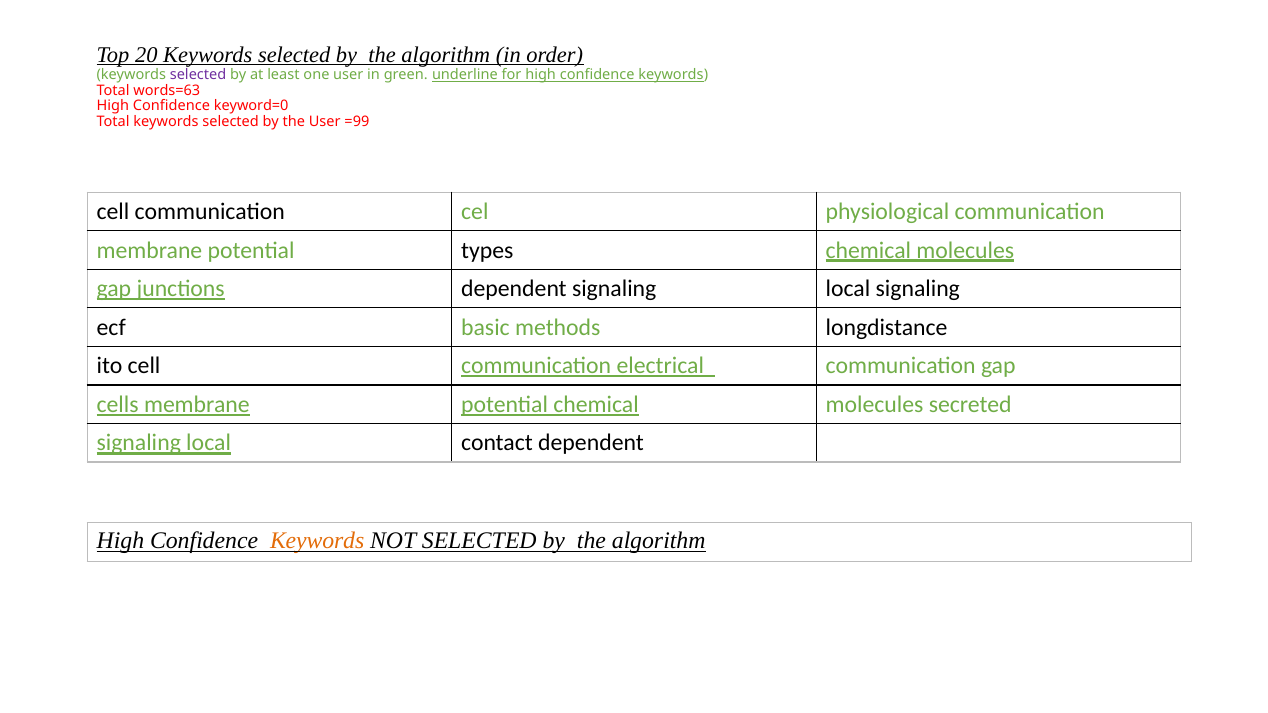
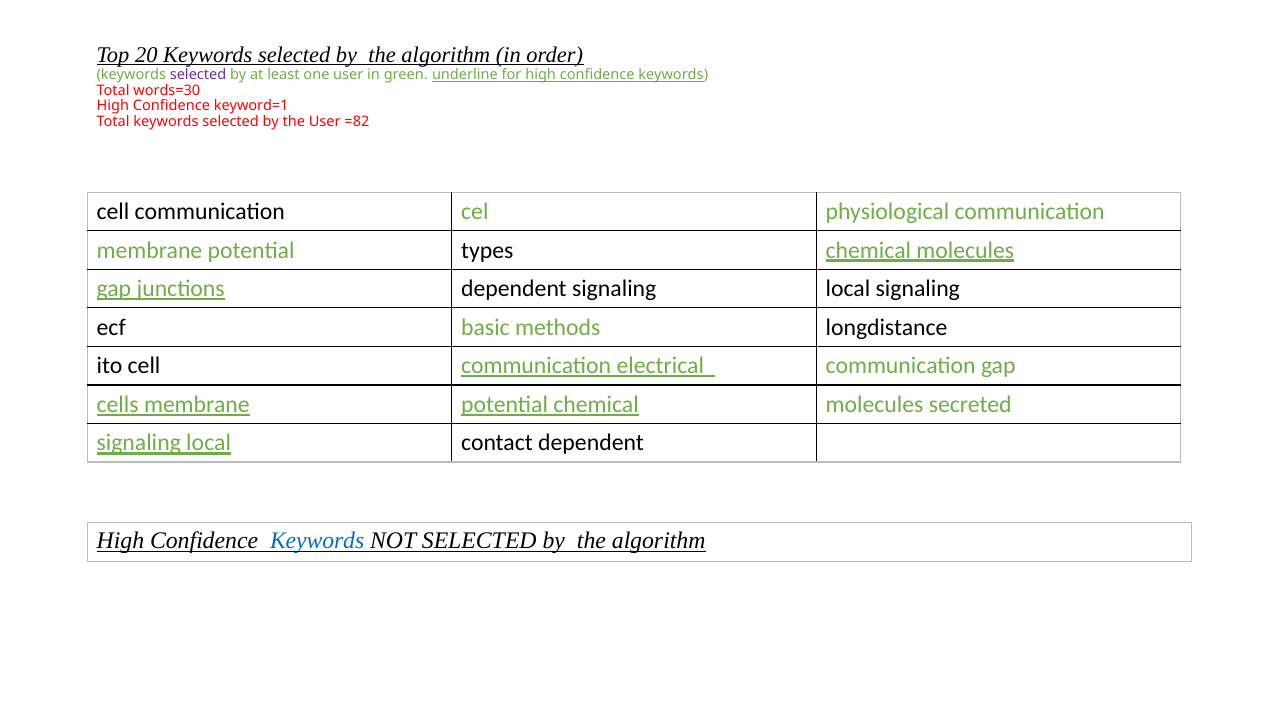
words=63: words=63 -> words=30 (167, 90)
keyword=0: keyword=0 -> keyword=1 (251, 106)
=99: =99 -> =82 (357, 122)
Keywords colour: orange -> blue (317, 541)
